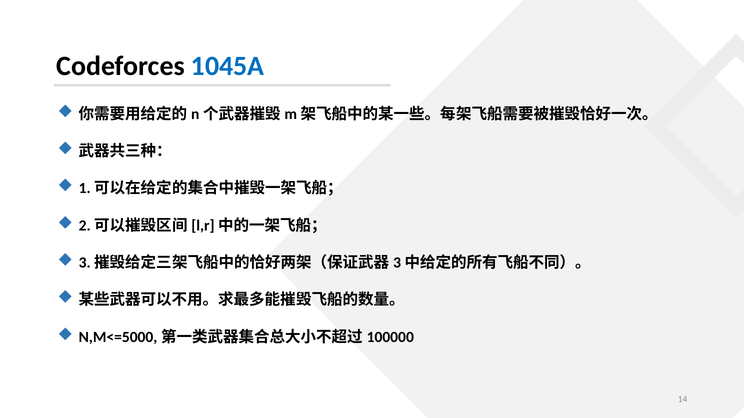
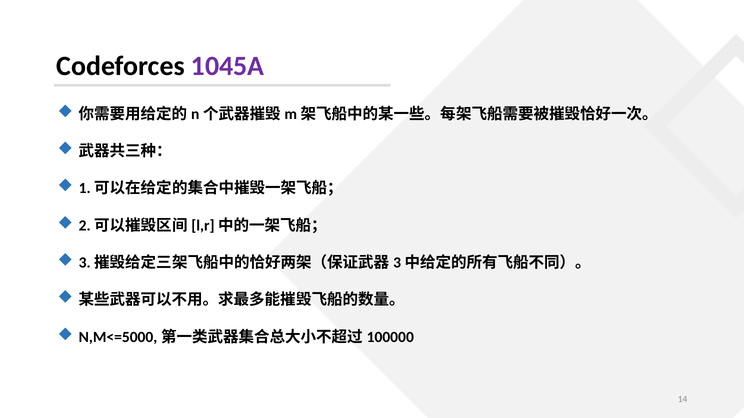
1045A colour: blue -> purple (228, 66)
